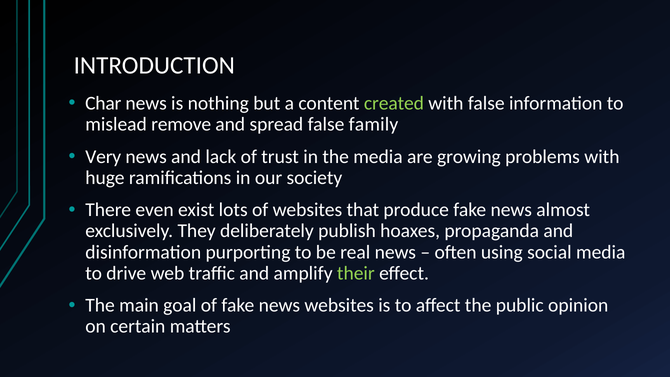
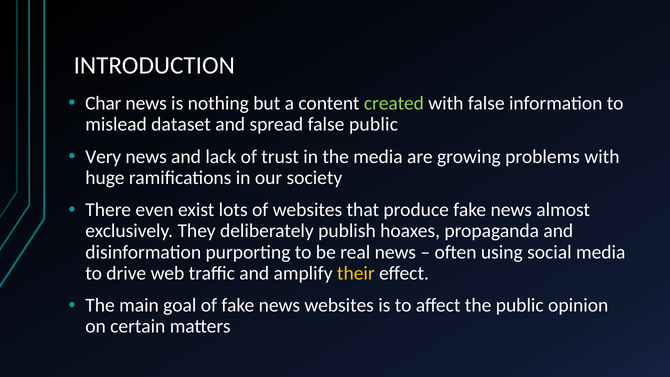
remove: remove -> dataset (181, 124)
false family: family -> public (374, 124)
their colour: light green -> yellow (356, 273)
